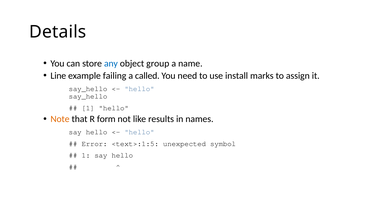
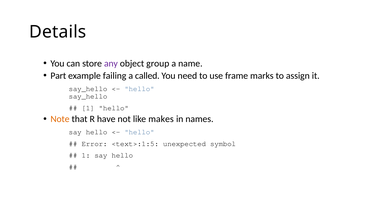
any colour: blue -> purple (111, 64)
Line: Line -> Part (58, 76)
install: install -> frame (237, 76)
form: form -> have (106, 119)
results: results -> makes (161, 119)
